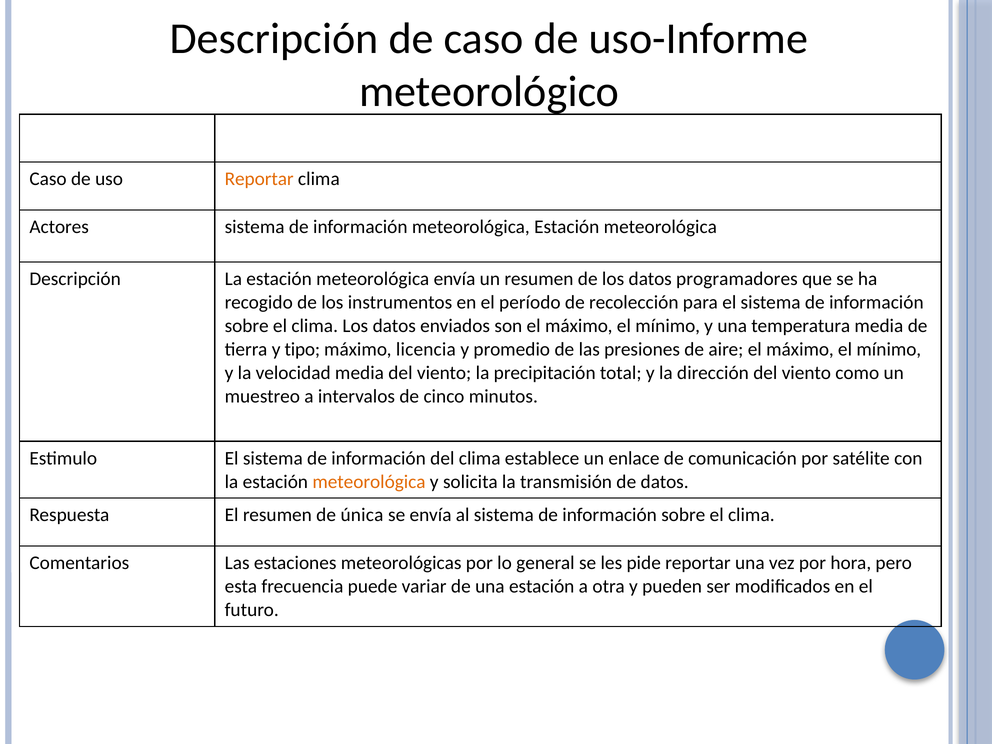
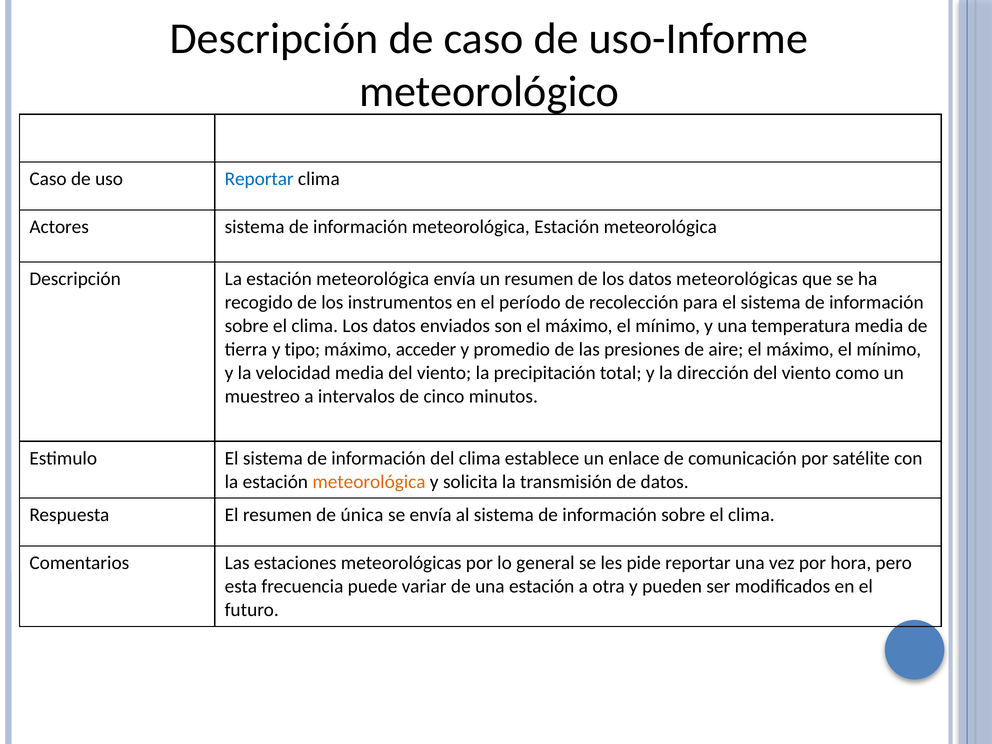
Reportar colour: orange -> blue (259, 179)
datos programadores: programadores -> meteorológicas (737, 279)
licencia: licencia -> acceder (426, 350)
